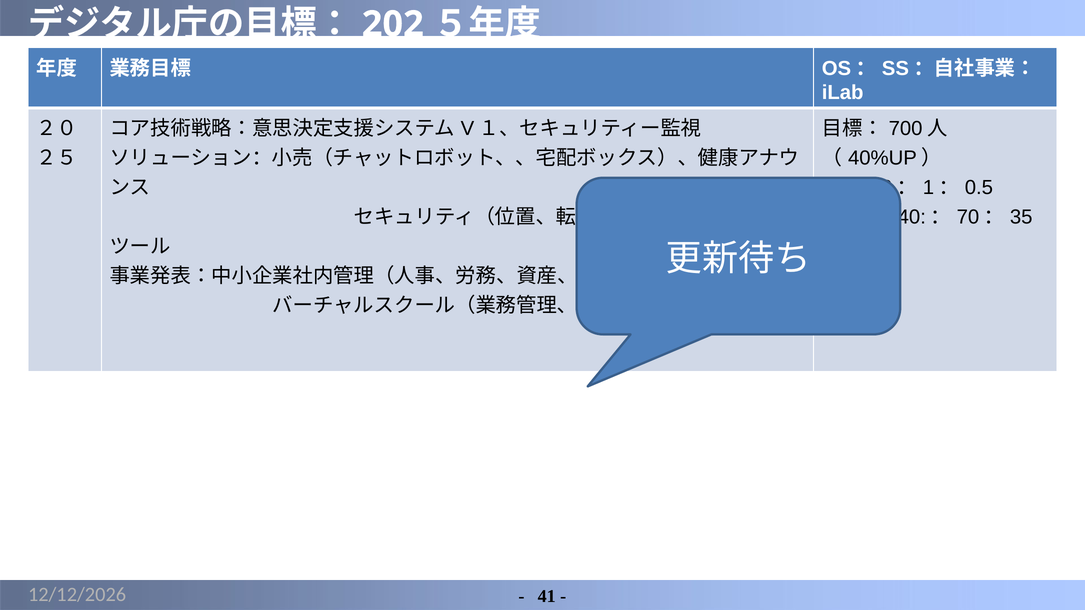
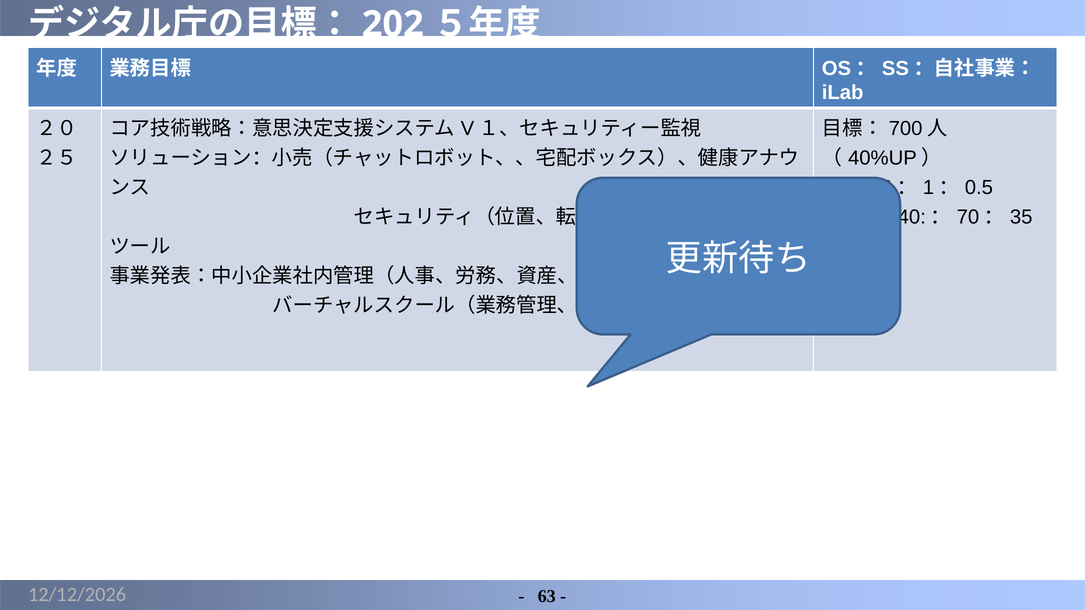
41: 41 -> 63 (547, 596)
